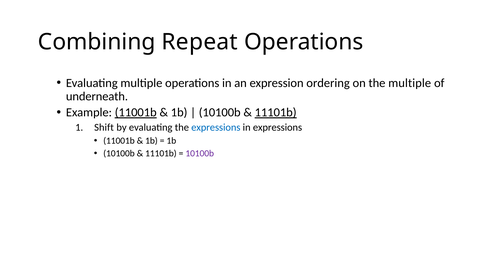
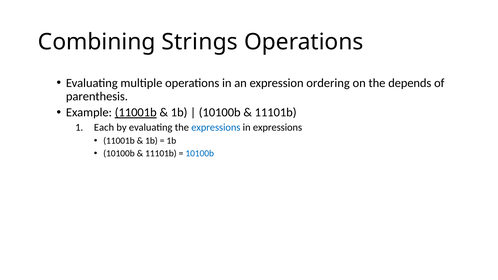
Repeat: Repeat -> Strings (200, 42)
the multiple: multiple -> depends (410, 83)
underneath: underneath -> parenthesis (97, 97)
11101b underline: present -> none (276, 113)
Shift: Shift -> Each (104, 127)
10100b colour: purple -> blue (200, 153)
